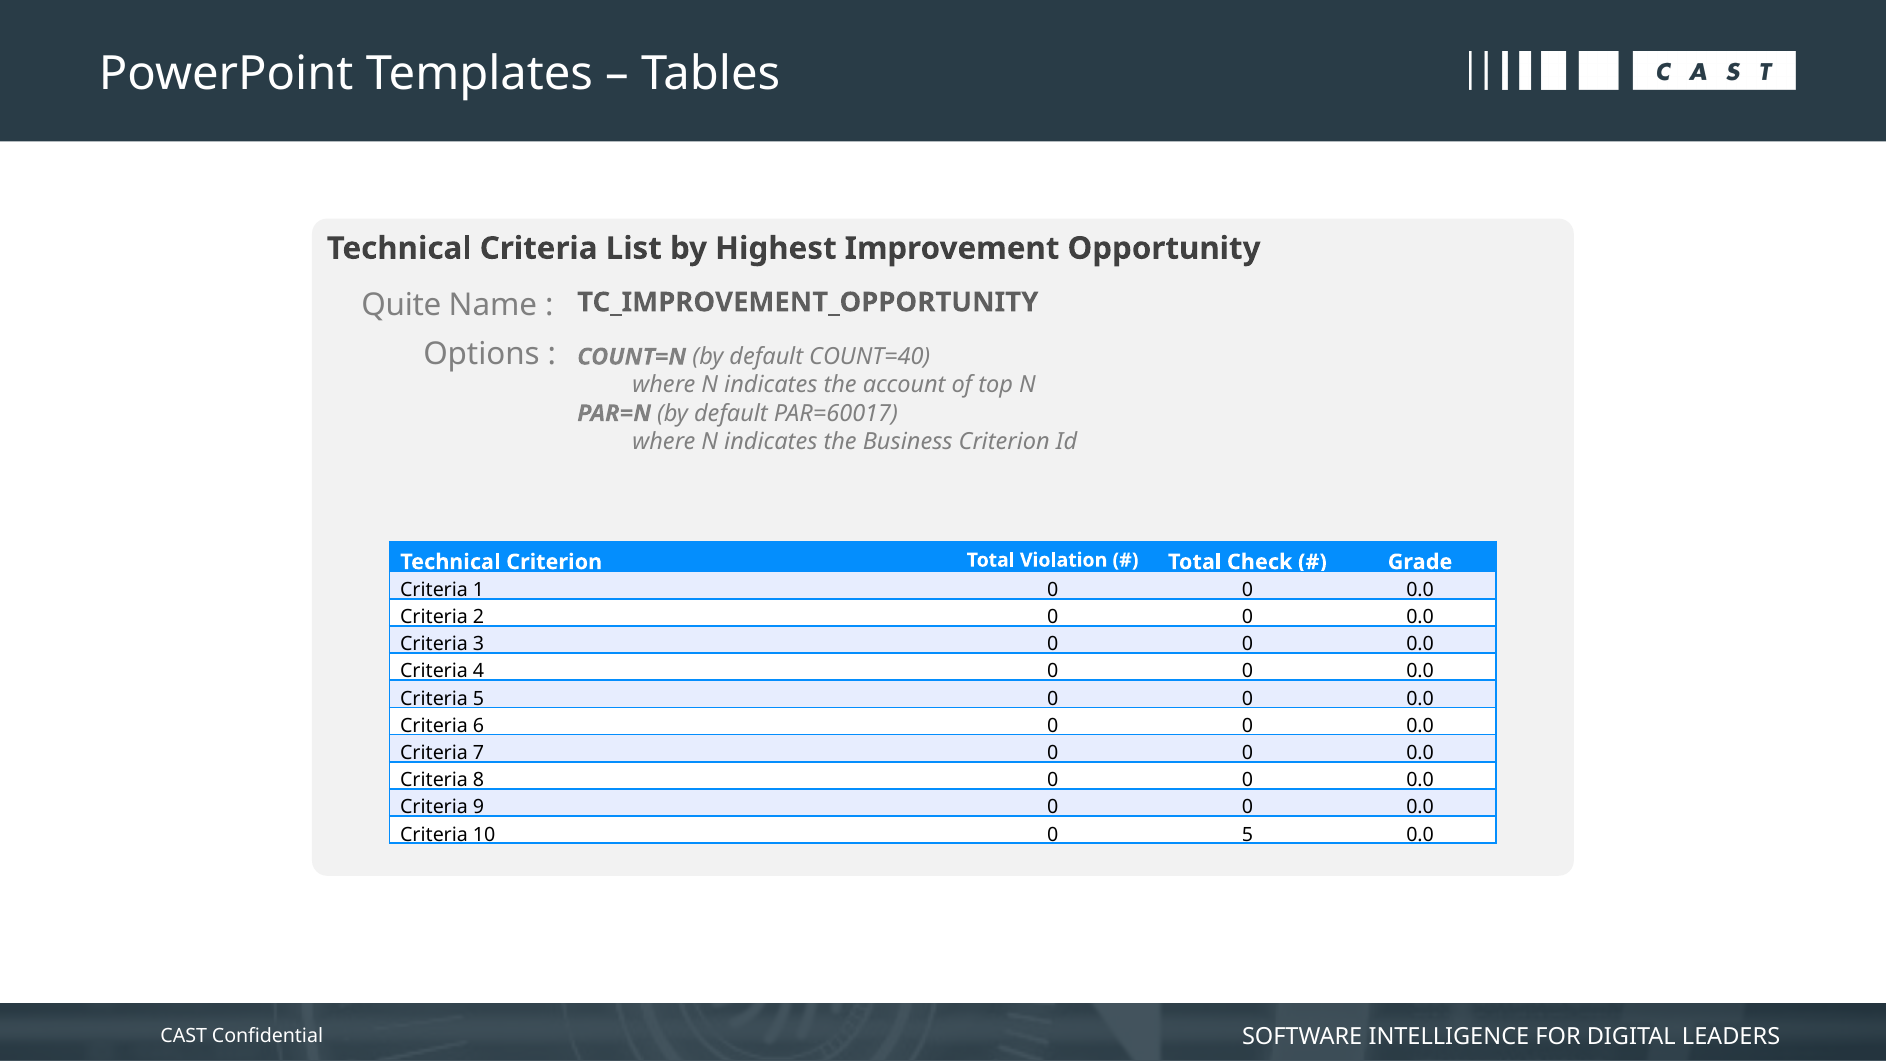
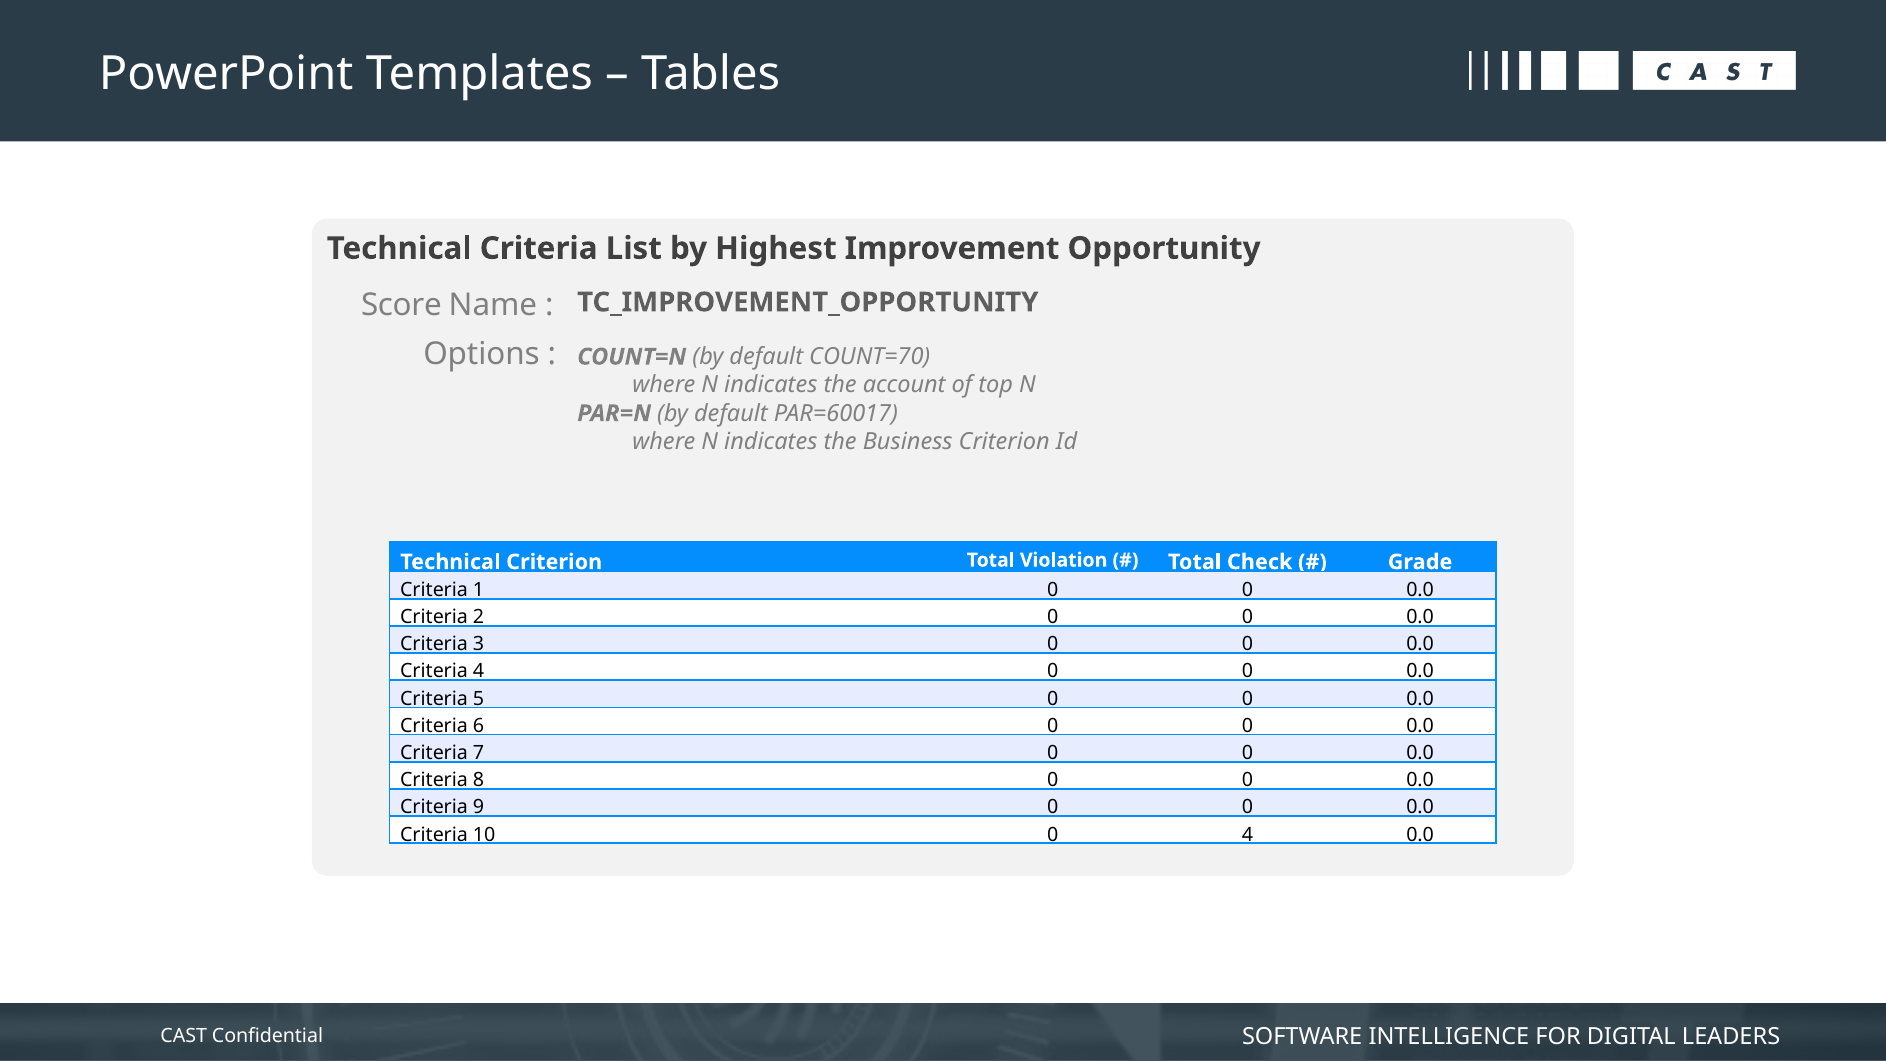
Quite: Quite -> Score (401, 305)
COUNT=40: COUNT=40 -> COUNT=70 (870, 357)
0 5: 5 -> 4 (1248, 834)
